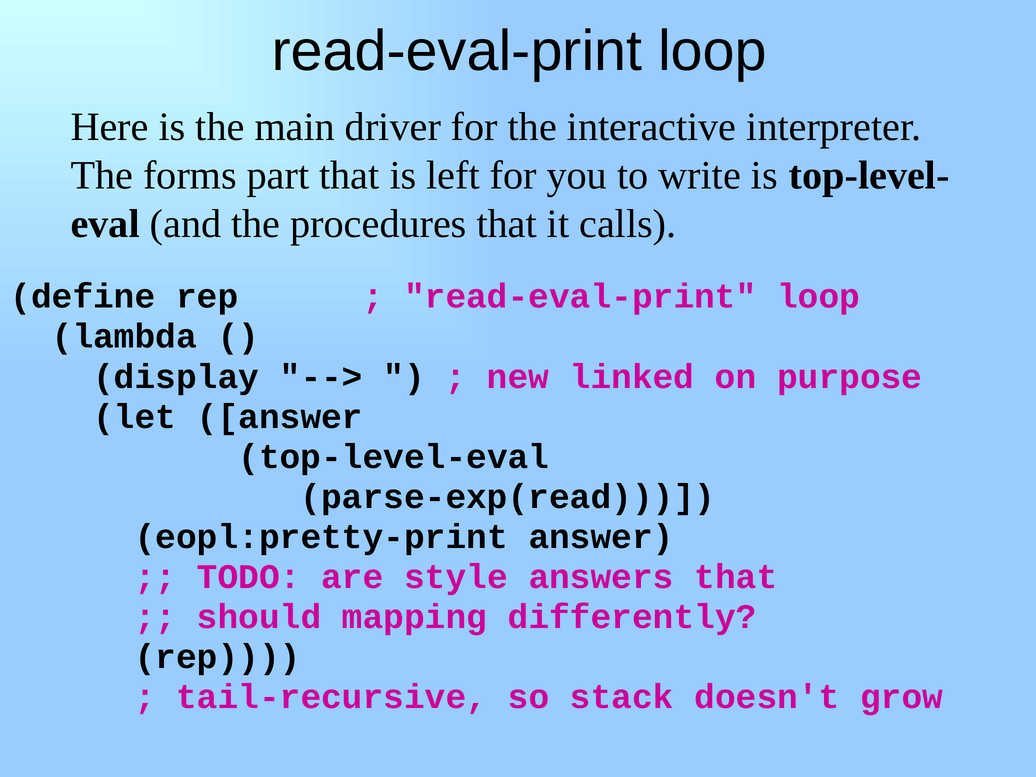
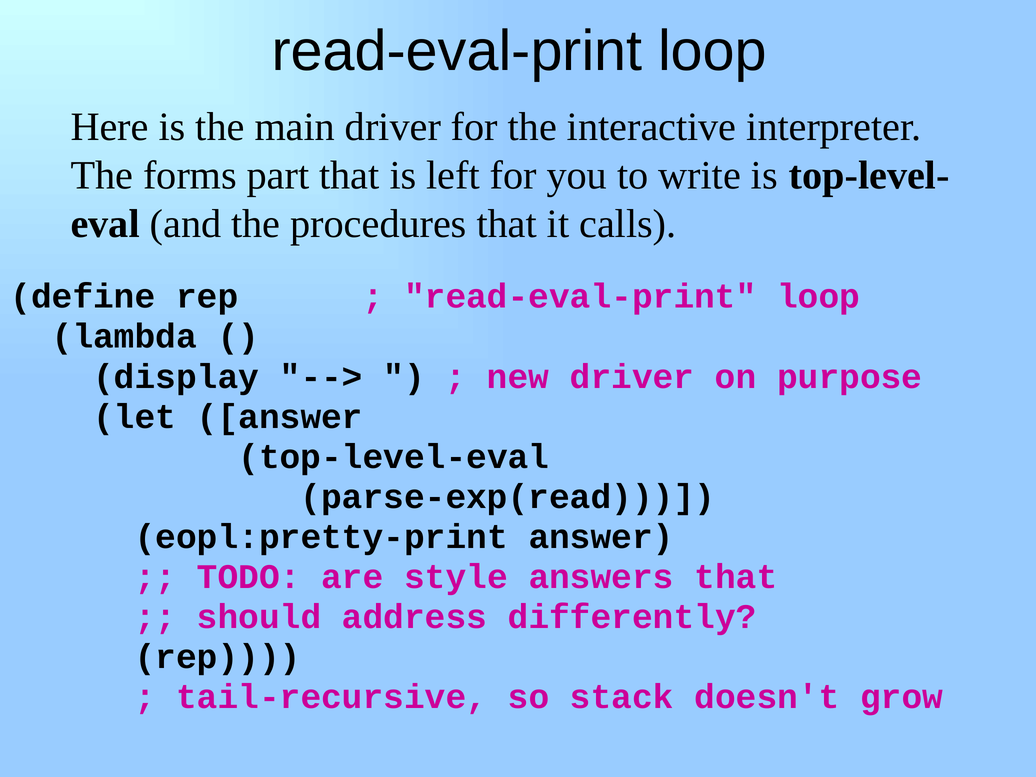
new linked: linked -> driver (632, 377)
mapping: mapping -> address (415, 617)
